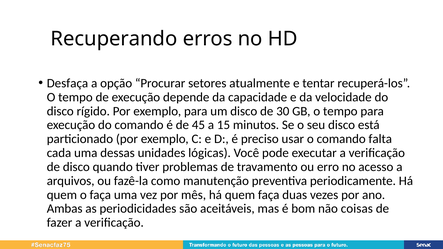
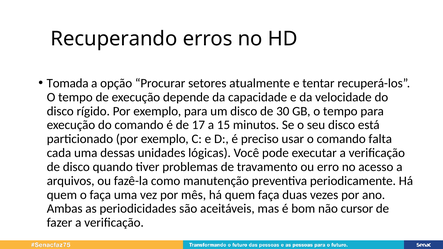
Desfaça: Desfaça -> Tomada (68, 83)
45: 45 -> 17 (198, 125)
coisas: coisas -> cursor (357, 209)
